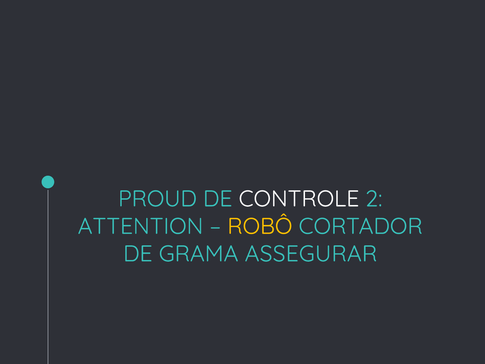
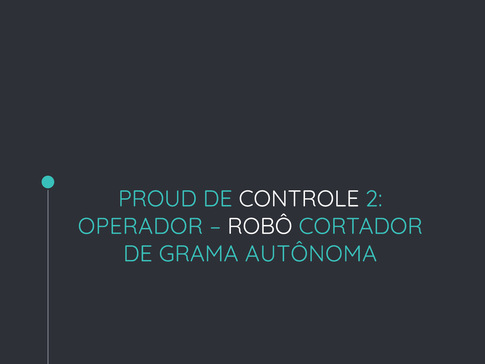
ATTENTION: ATTENTION -> OPERADOR (140, 226)
ROBÔ colour: yellow -> white (260, 226)
ASSEGURAR: ASSEGURAR -> AUTÔNOMA (311, 254)
